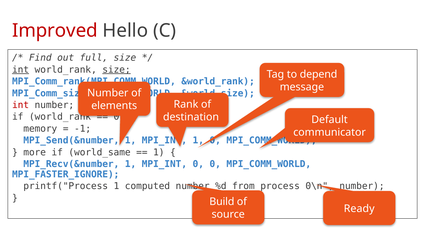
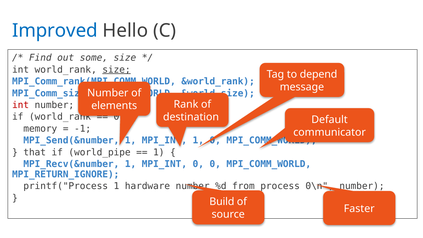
Improved colour: red -> blue (55, 31)
full: full -> some (94, 58)
int underline: present -> none (21, 70)
more: more -> that (35, 152)
world_same: world_same -> world_pipe (100, 152)
MPI_FASTER_IGNORE: MPI_FASTER_IGNORE -> MPI_RETURN_IGNORE (66, 174)
computed: computed -> hardware (147, 186)
Ready: Ready -> Faster (359, 209)
